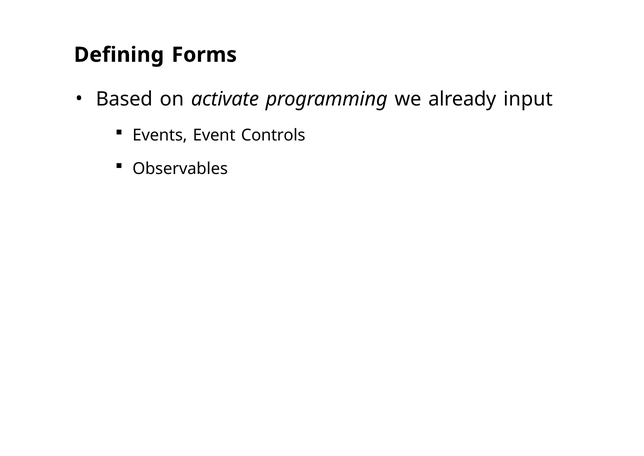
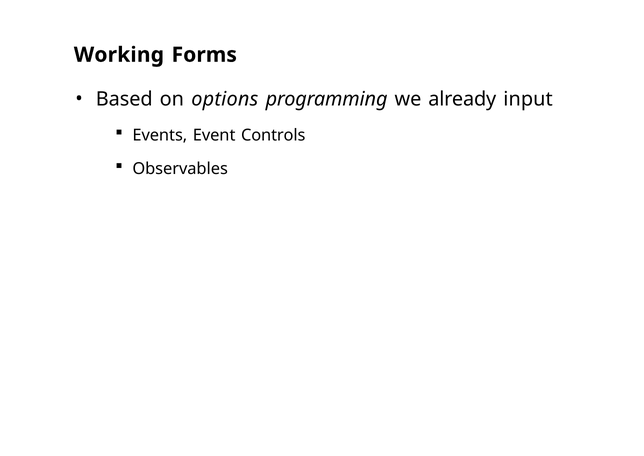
Defining: Defining -> Working (119, 55)
activate: activate -> options (225, 99)
